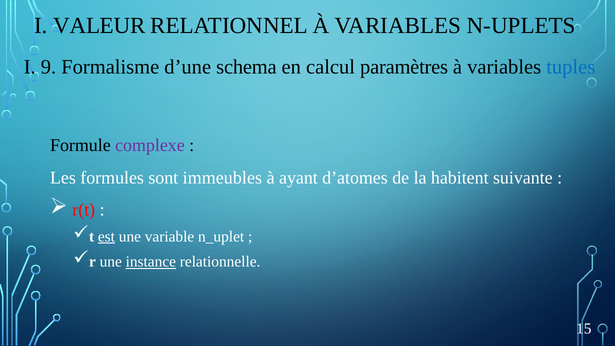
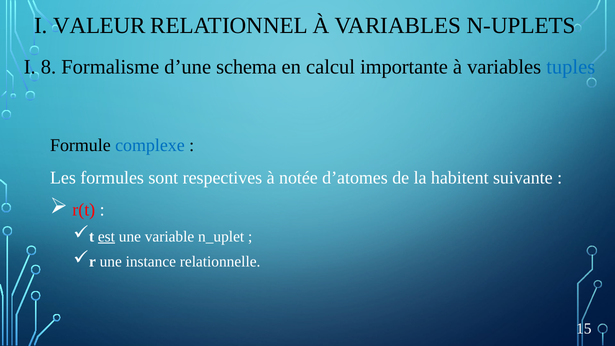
9: 9 -> 8 (48, 67)
paramètres: paramètres -> importante (404, 67)
complexe colour: purple -> blue (150, 145)
immeubles: immeubles -> respectives (222, 178)
ayant: ayant -> notée (298, 178)
instance underline: present -> none (151, 262)
